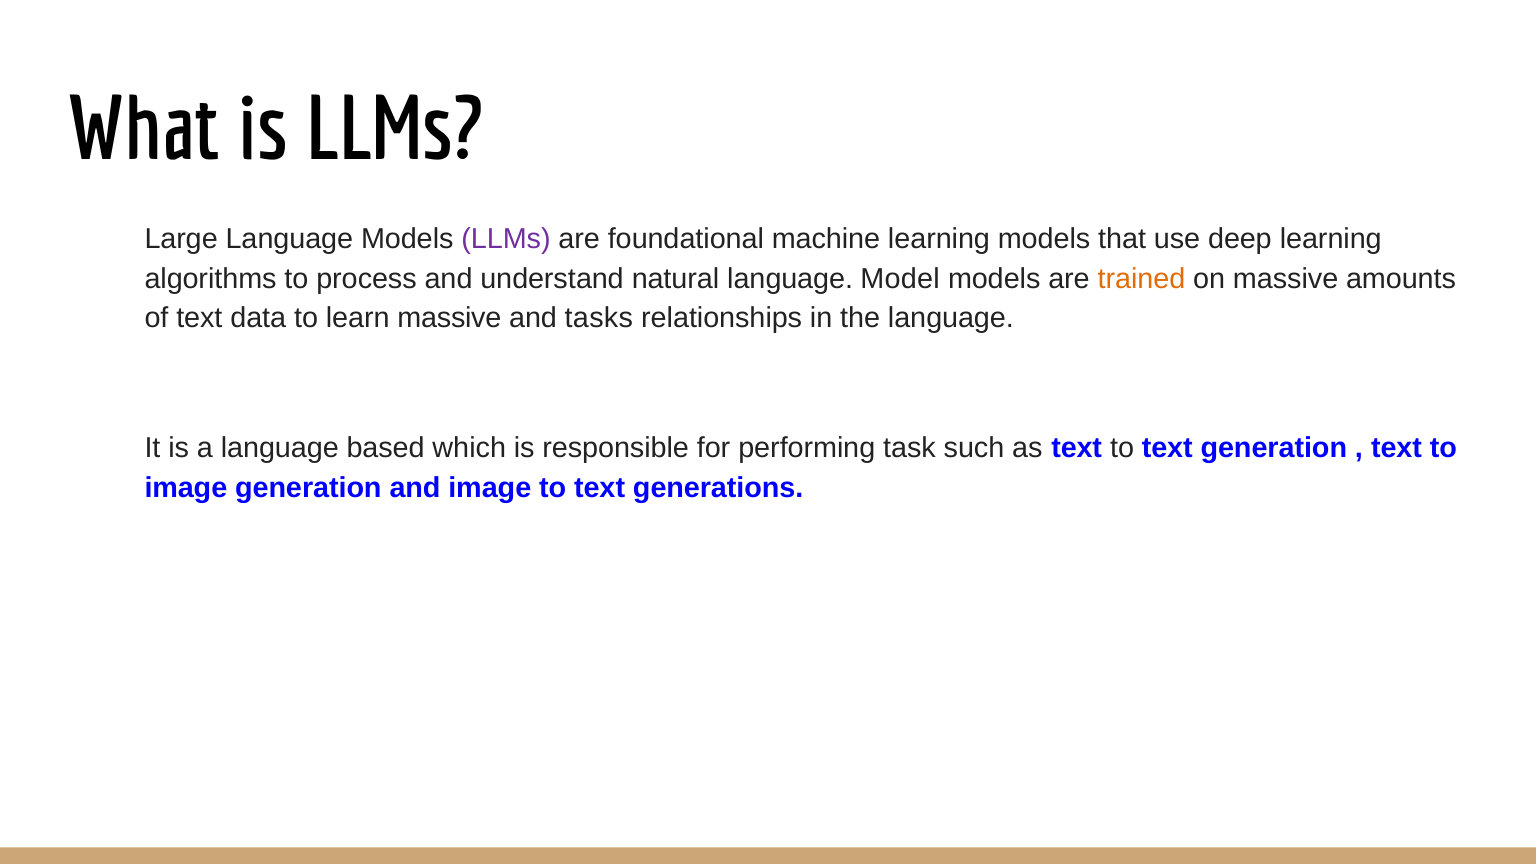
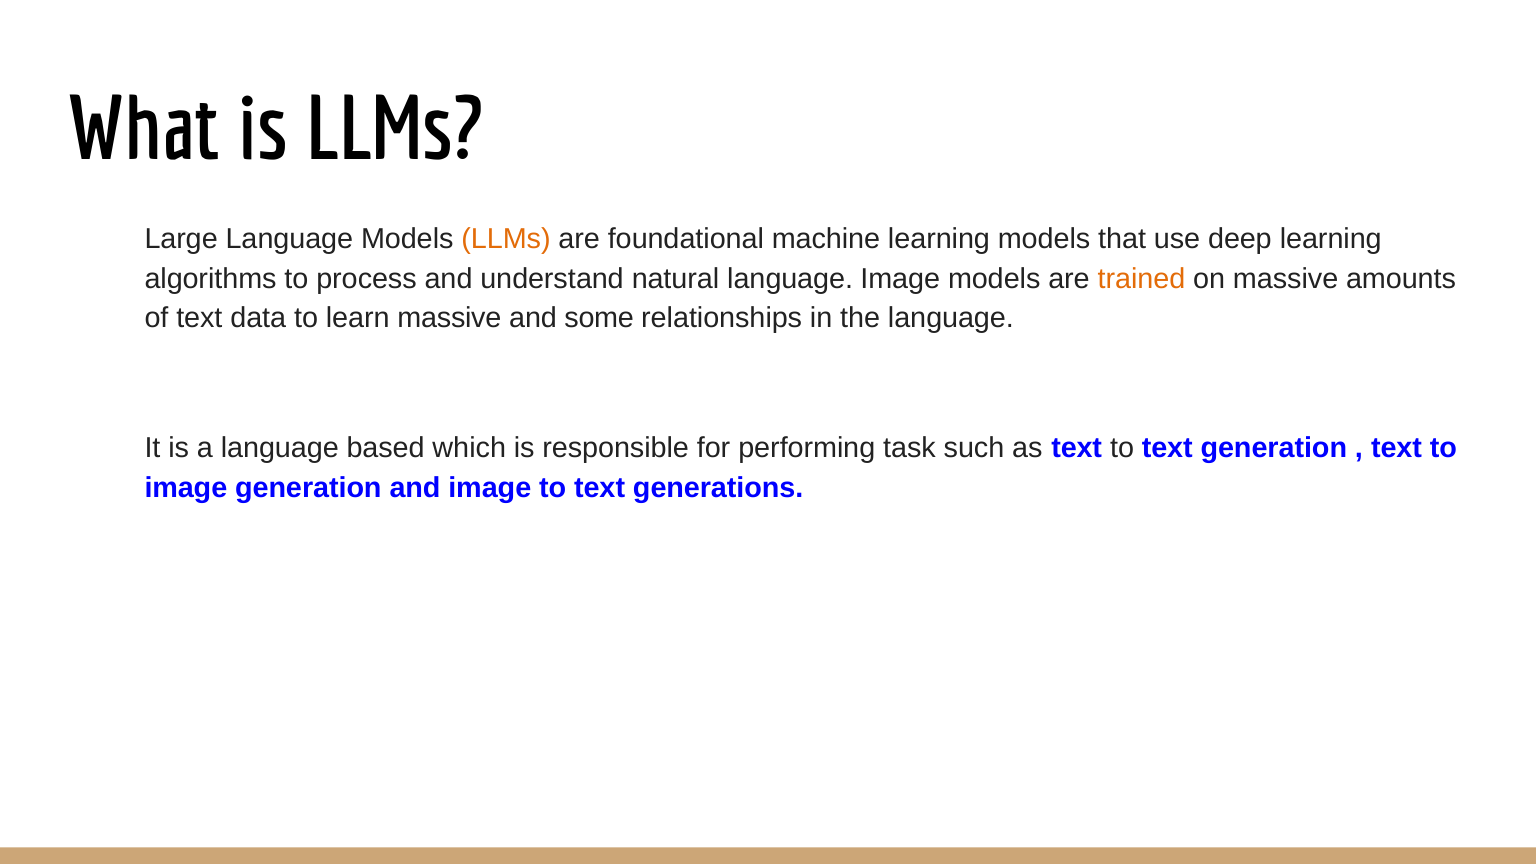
LLMs colour: purple -> orange (506, 239)
language Model: Model -> Image (900, 279)
tasks: tasks -> some (599, 318)
